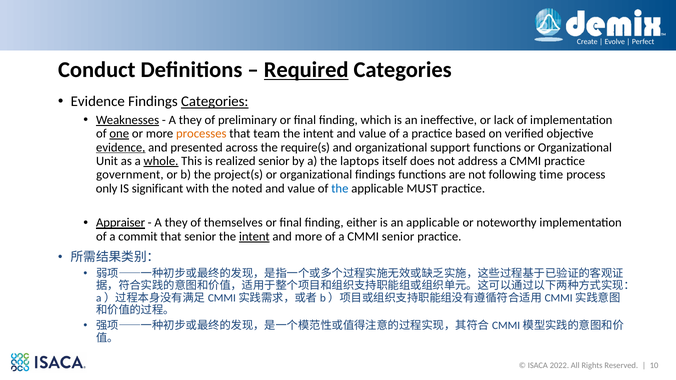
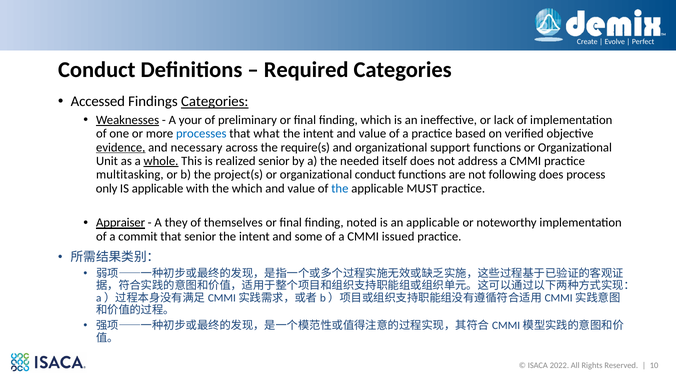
Required underline: present -> none (306, 70)
Evidence: Evidence -> Accessed (98, 102)
they: they -> your (190, 120)
one underline: present -> none (119, 134)
processes colour: orange -> blue (201, 134)
team: team -> what (267, 134)
presented: presented -> necessary (197, 147)
laptops: laptops -> needed (360, 161)
government: government -> multitasking (130, 175)
organizational findings: findings -> conduct (375, 175)
following time: time -> does (551, 175)
IS significant: significant -> applicable (158, 189)
the noted: noted -> which (247, 189)
either: either -> noted (362, 223)
intent underline: present -> none (254, 237)
and more: more -> some (309, 237)
CMMI senior: senior -> issued (398, 237)
